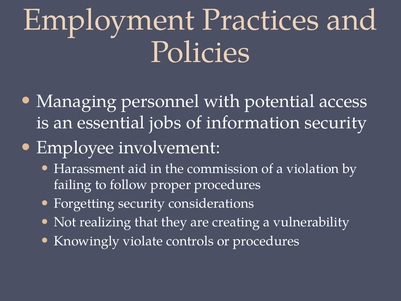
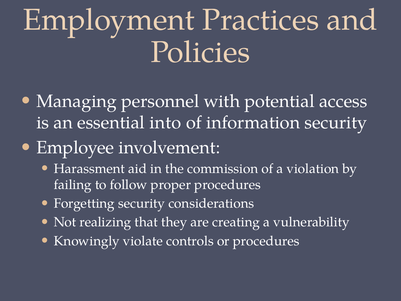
jobs: jobs -> into (165, 123)
